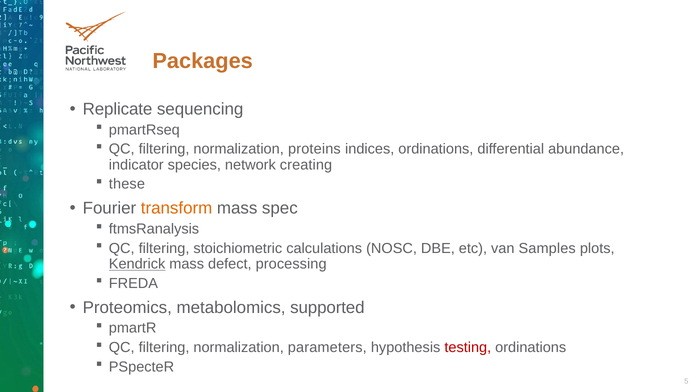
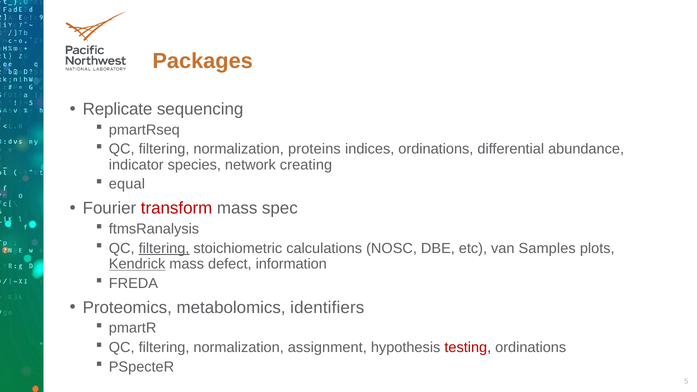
these: these -> equal (127, 184)
transform colour: orange -> red (177, 208)
filtering underline: none -> present (164, 248)
processing: processing -> information (291, 264)
supported: supported -> identifiers (327, 308)
parameters: parameters -> assignment (327, 347)
